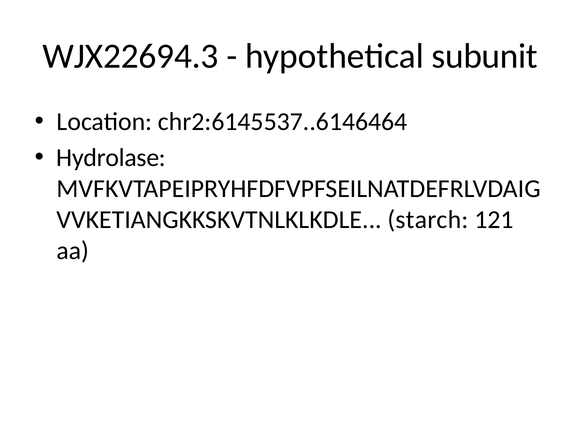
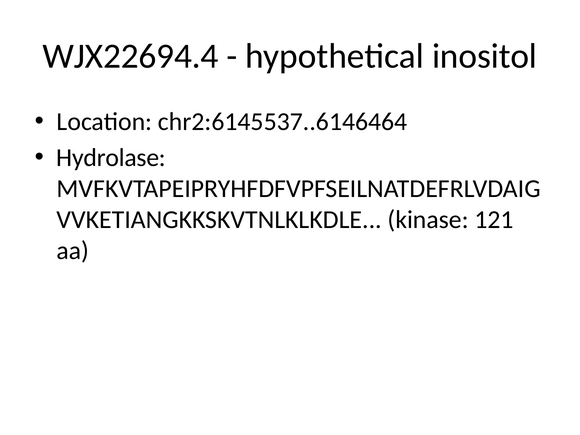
WJX22694.3: WJX22694.3 -> WJX22694.4 (130, 56)
subunit: subunit -> inositol (485, 56)
starch: starch -> kinase (428, 220)
